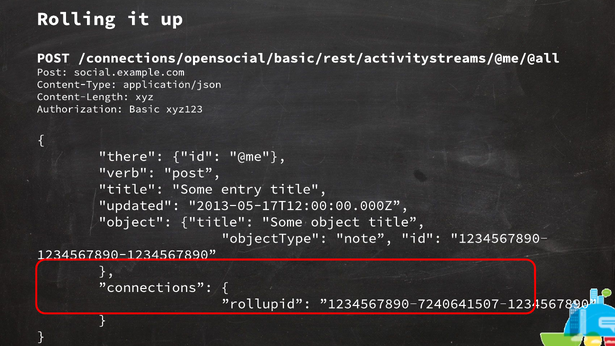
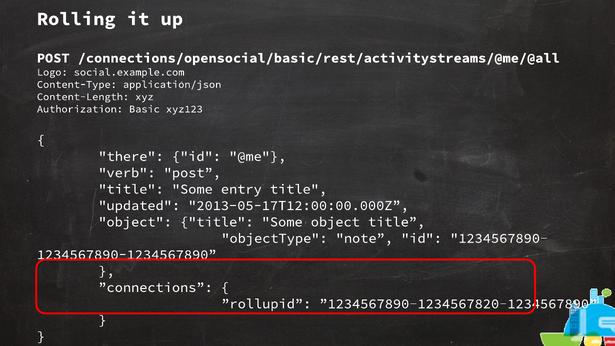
Post: Post -> Logo (52, 72)
”1234567890-7240641507-1234567890: ”1234567890-7240641507-1234567890 -> ”1234567890-1234567820-1234567890 (458, 304)
